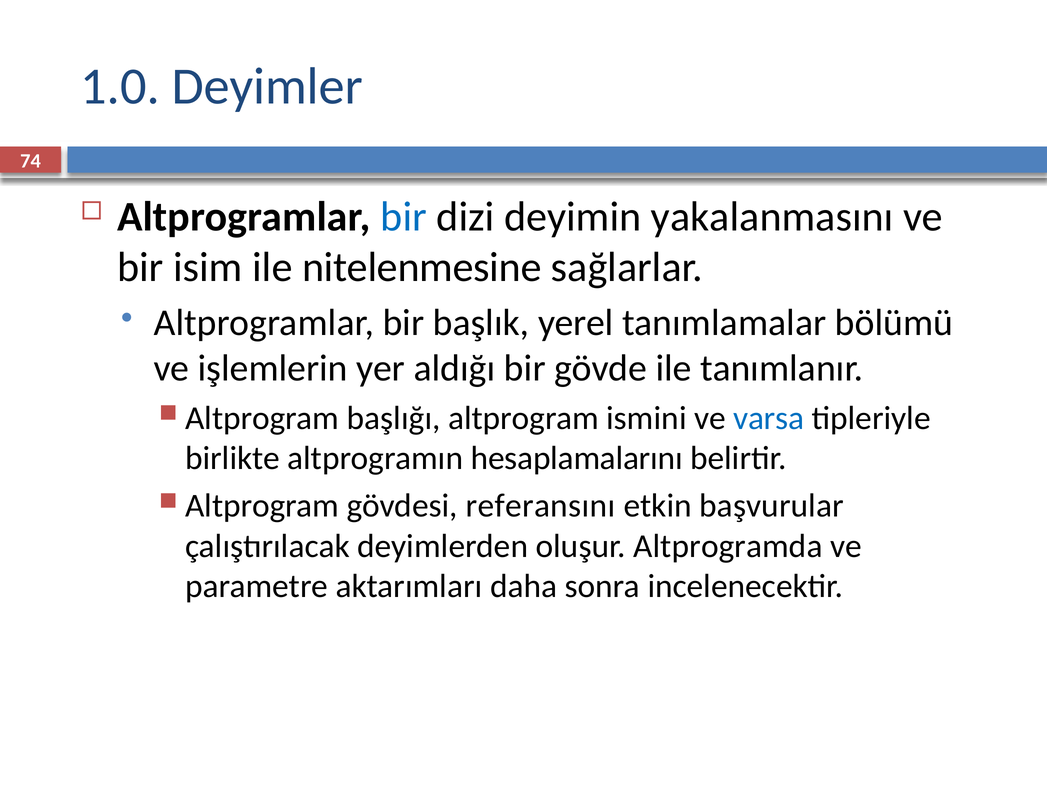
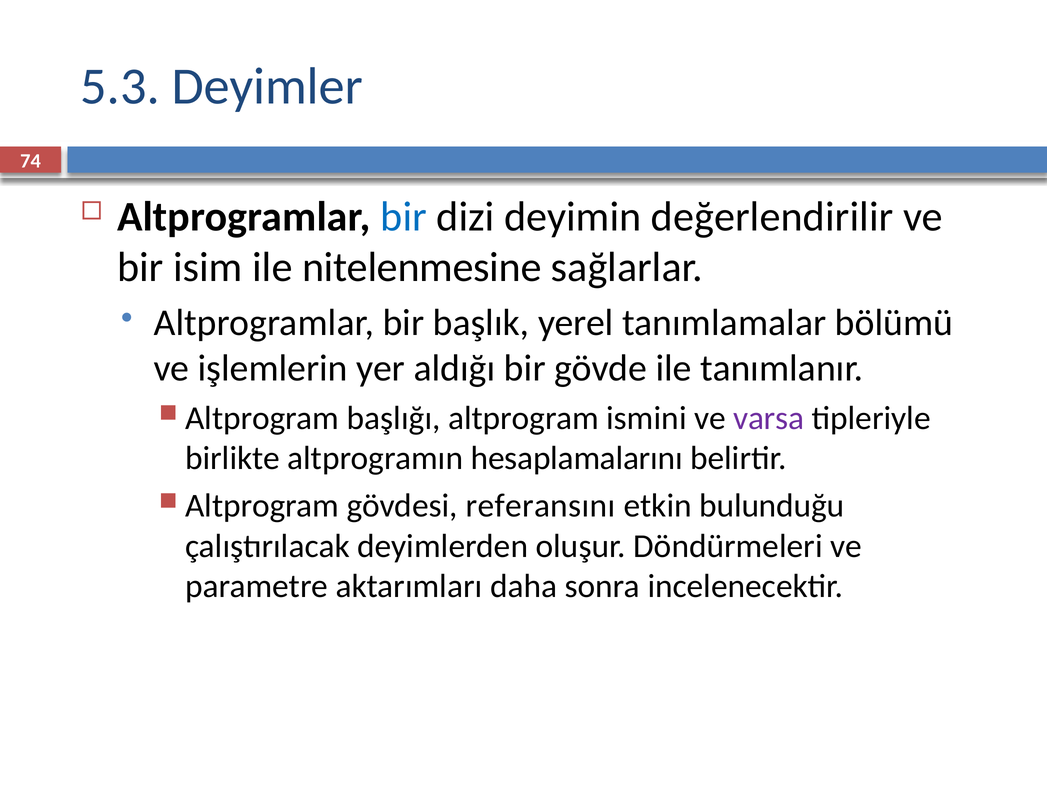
1.0: 1.0 -> 5.3 (120, 87)
yakalanmasını: yakalanmasını -> değerlendirilir (772, 217)
varsa colour: blue -> purple (769, 418)
başvurular: başvurular -> bulunduğu (772, 506)
Altprogramda: Altprogramda -> Döndürmeleri (728, 546)
